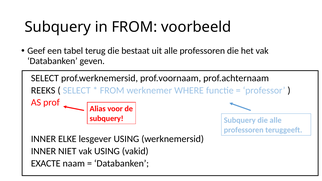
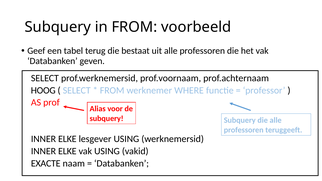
REEKS: REEKS -> HOOG (43, 90)
NIET: NIET -> ELKE (67, 151)
